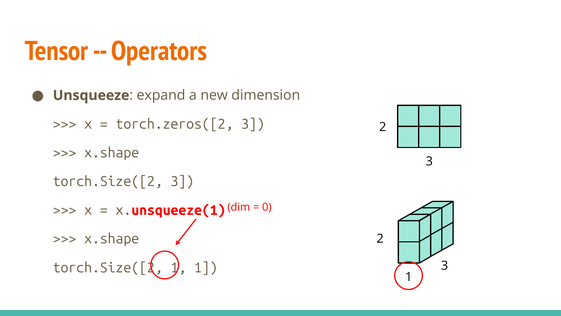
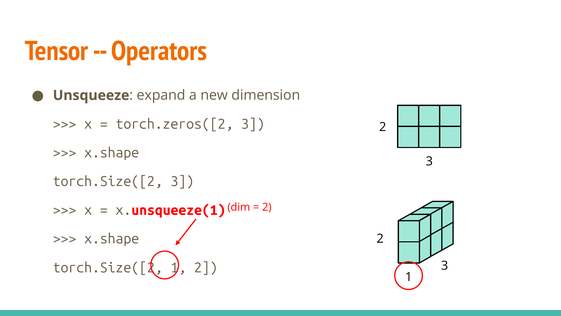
0: 0 -> 2 (267, 207)
1 1: 1 -> 2 (206, 267)
